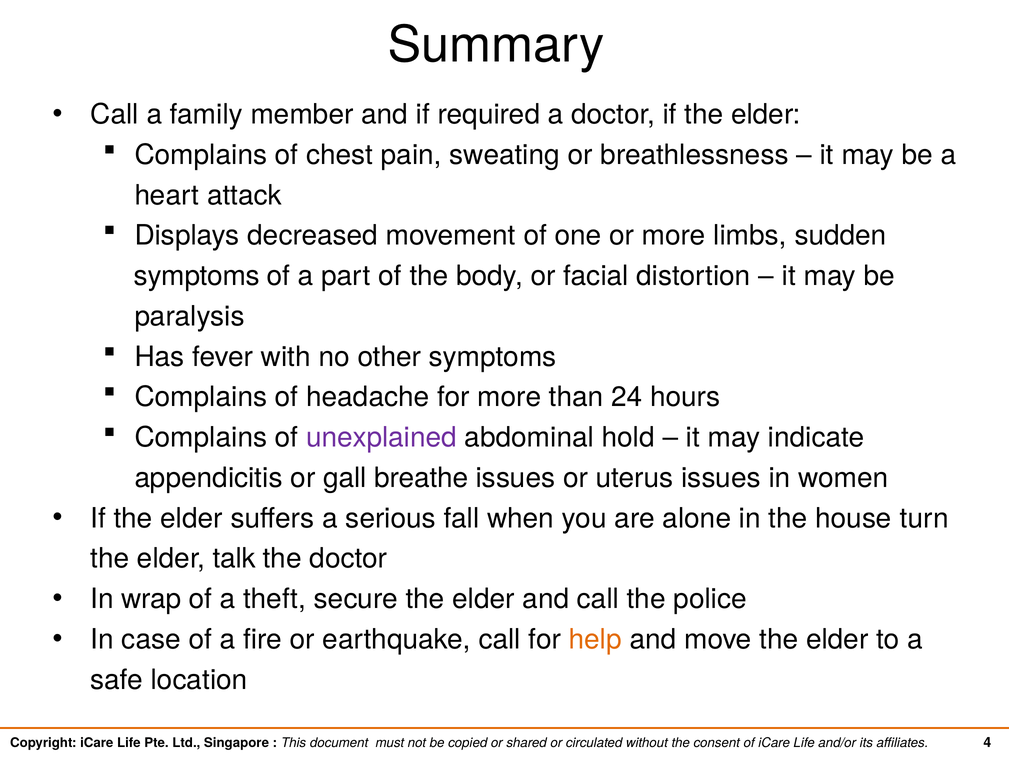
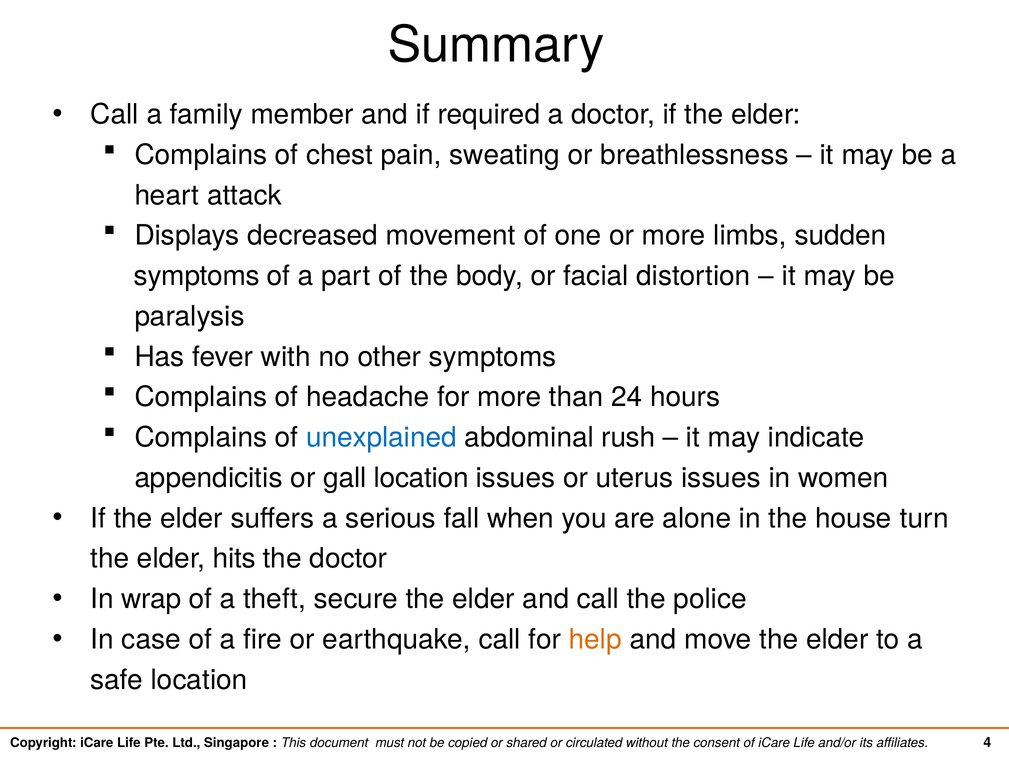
unexplained colour: purple -> blue (381, 437)
hold: hold -> rush (628, 437)
gall breathe: breathe -> location (421, 478)
talk: talk -> hits (234, 558)
